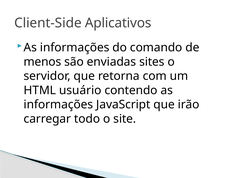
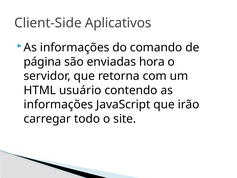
menos: menos -> página (42, 62)
sites: sites -> hora (152, 62)
